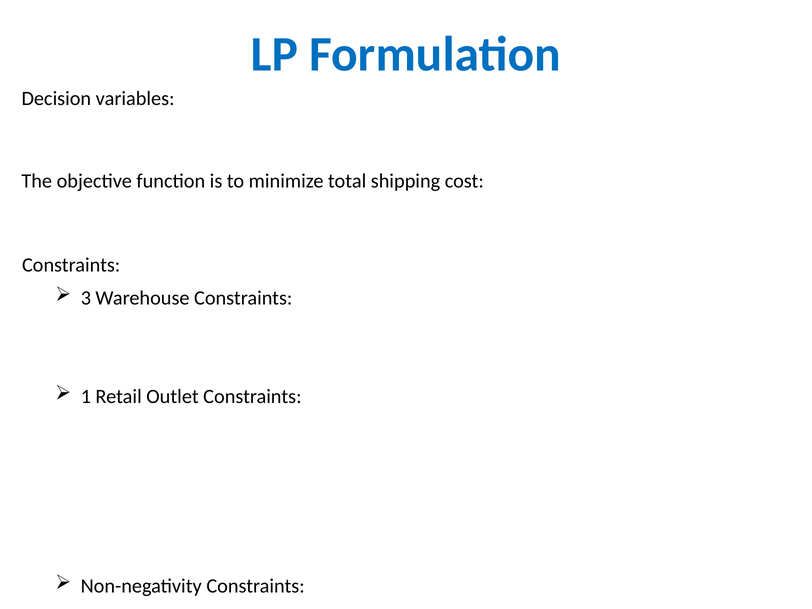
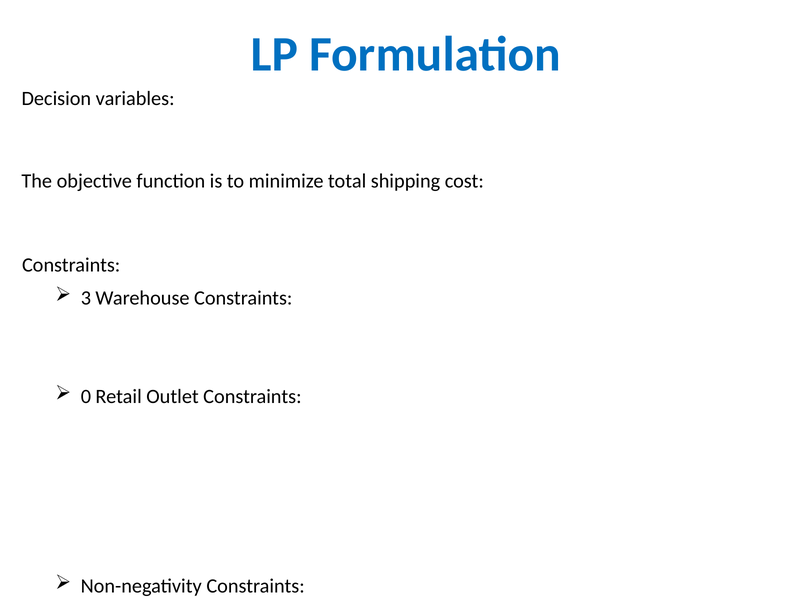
1: 1 -> 0 (86, 396)
